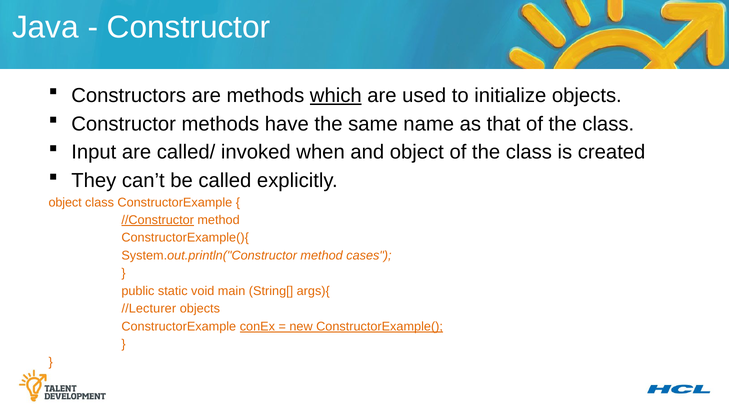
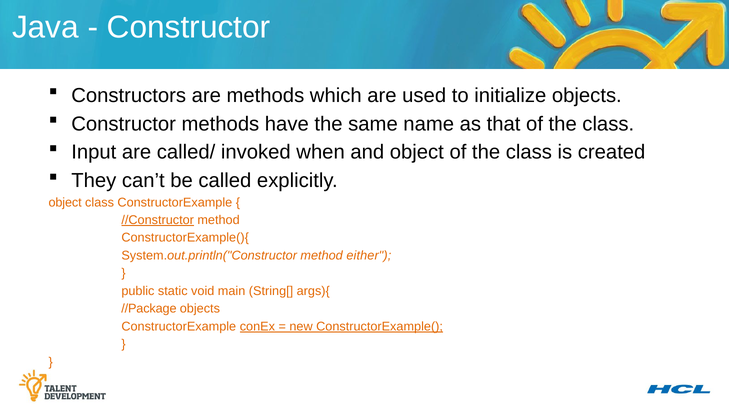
which underline: present -> none (336, 96)
cases: cases -> either (369, 256)
//Lecturer: //Lecturer -> //Package (149, 309)
